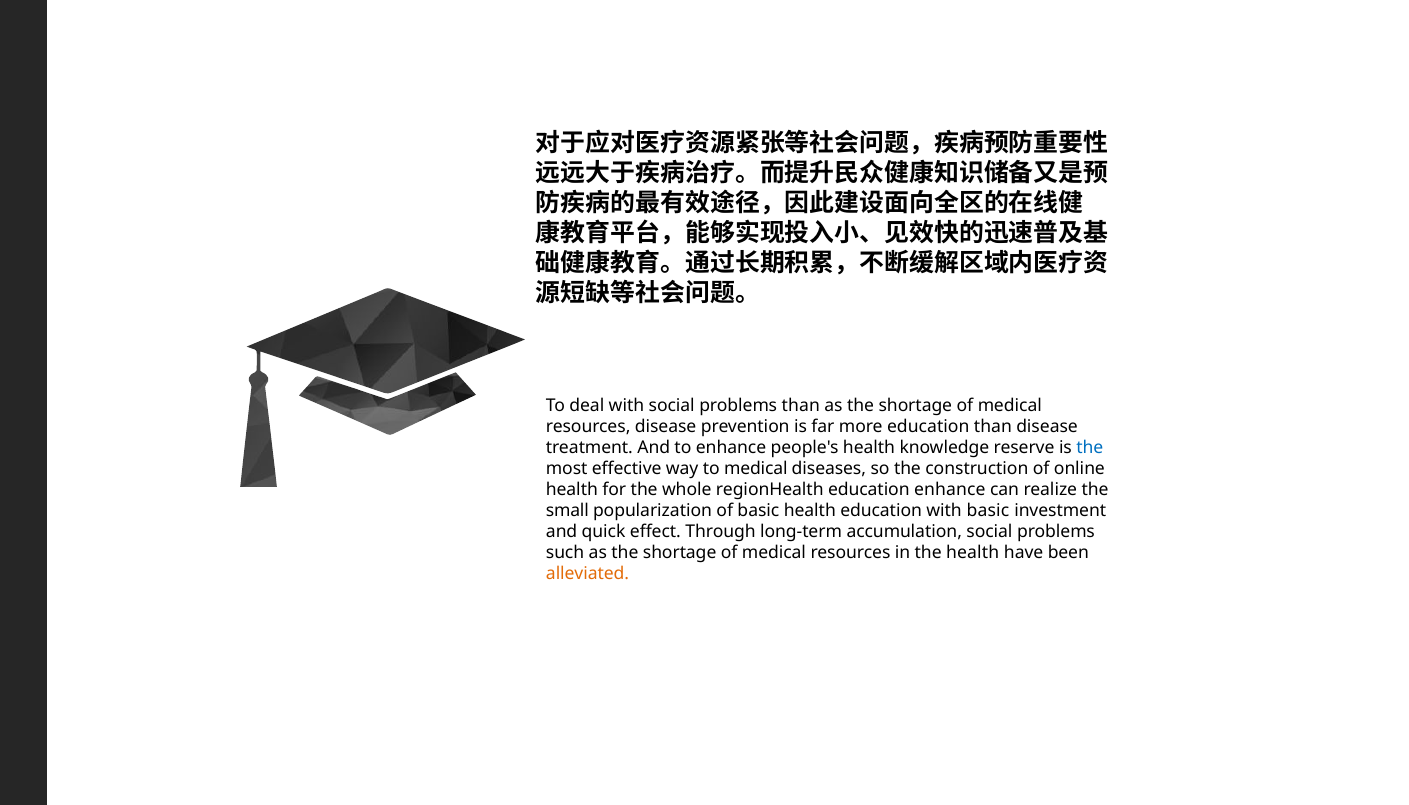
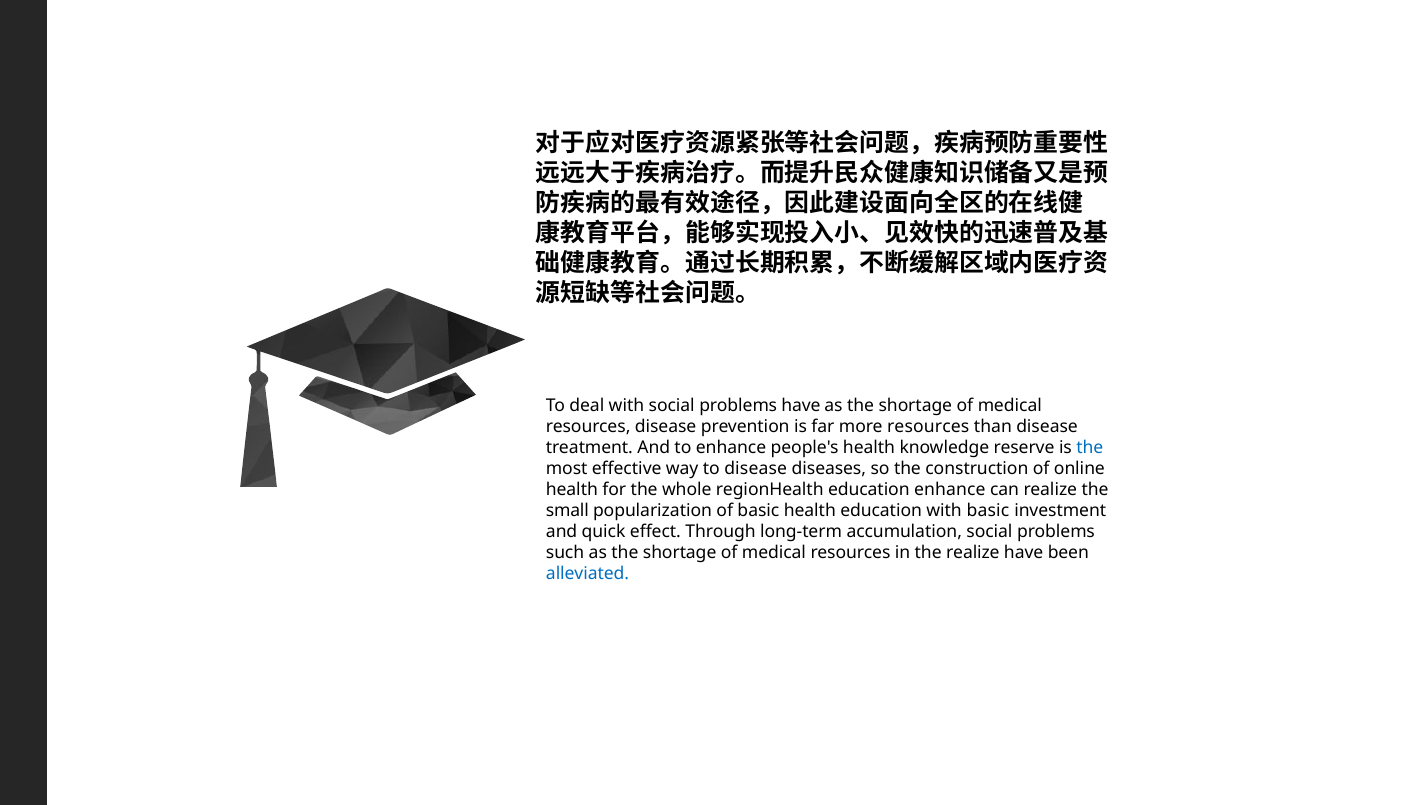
problems than: than -> have (801, 406)
more education: education -> resources (928, 427)
to medical: medical -> disease (756, 469)
the health: health -> realize (973, 553)
alleviated colour: orange -> blue (588, 574)
